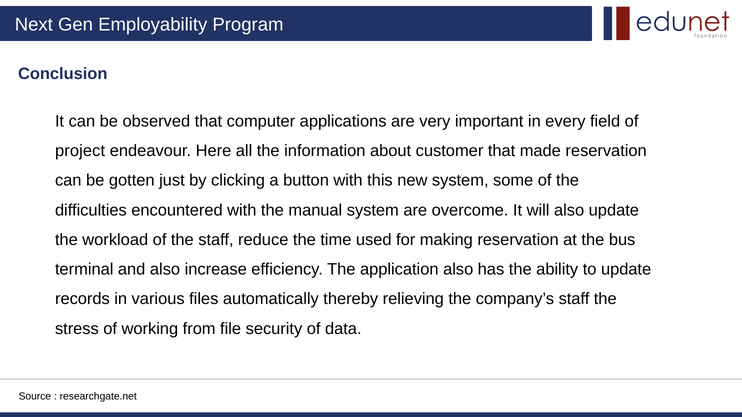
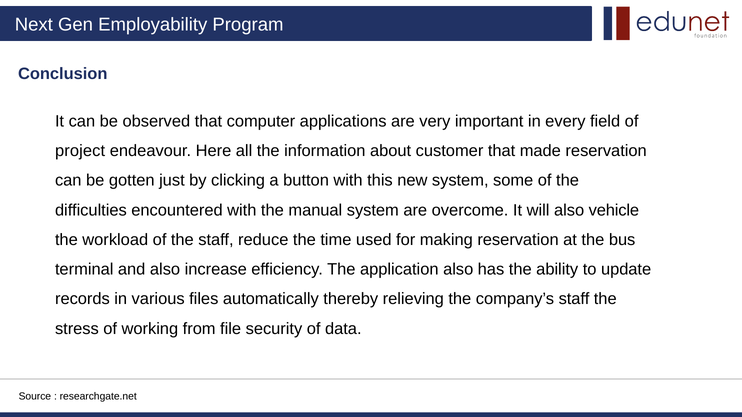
also update: update -> vehicle (614, 210)
